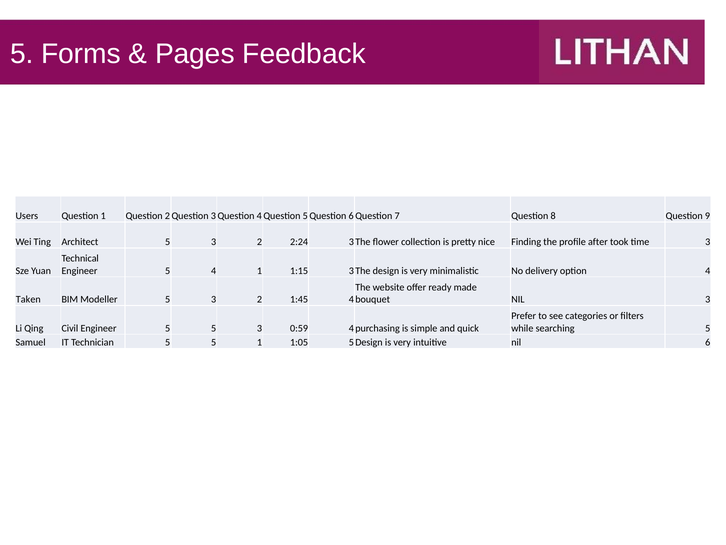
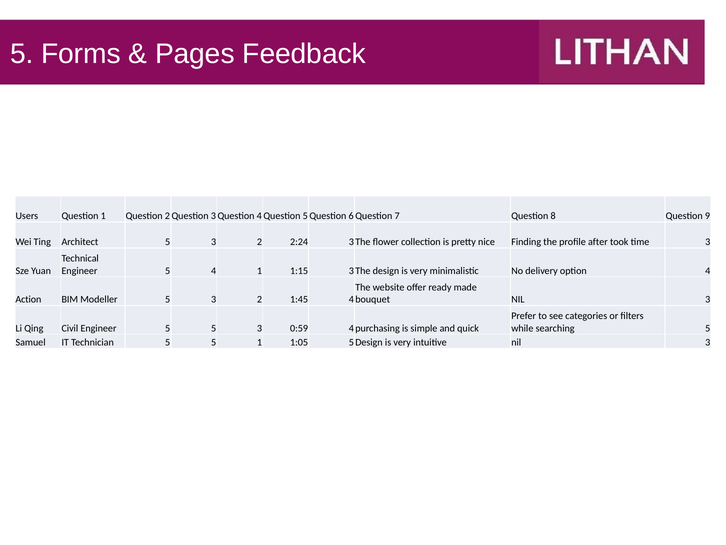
Taken: Taken -> Action (28, 299)
intuitive nil 6: 6 -> 3 (708, 342)
